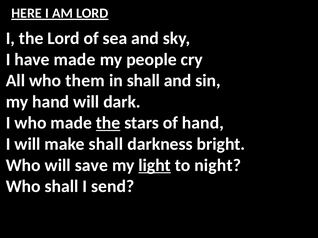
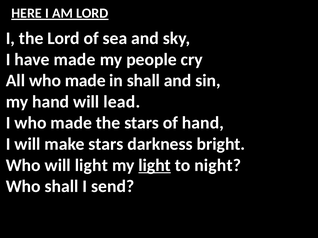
All who them: them -> made (85, 81)
dark: dark -> lead (122, 102)
the underline: present -> none (108, 123)
make shall: shall -> stars (106, 144)
will save: save -> light (91, 166)
